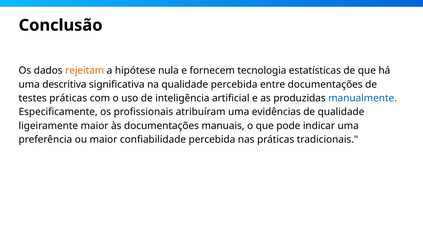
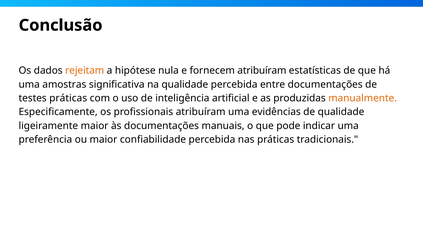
fornecem tecnologia: tecnologia -> atribuíram (262, 71)
descritiva: descritiva -> amostras (64, 84)
manualmente colour: blue -> orange (363, 98)
